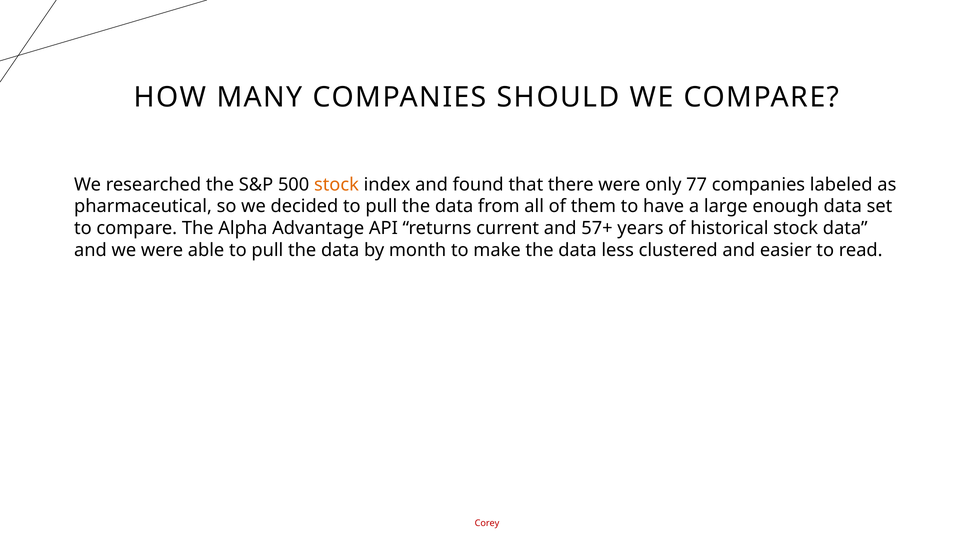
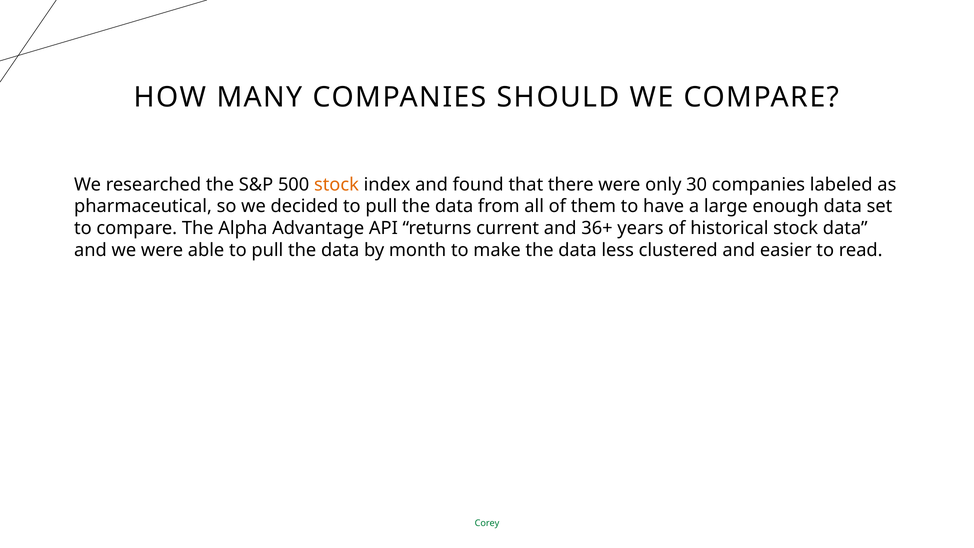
77: 77 -> 30 (697, 185)
57+: 57+ -> 36+ (597, 228)
Corey colour: red -> green (487, 523)
